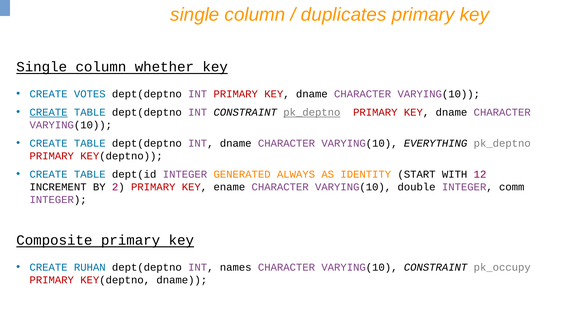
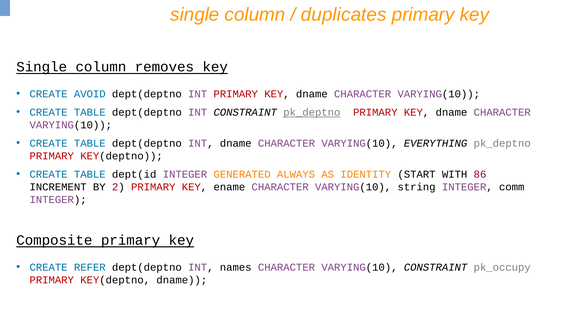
whether: whether -> removes (164, 67)
VOTES: VOTES -> AVOID (90, 94)
CREATE underline: present -> none (49, 112)
12: 12 -> 86 (480, 174)
double: double -> string (417, 187)
RUHAN: RUHAN -> REFER (90, 268)
